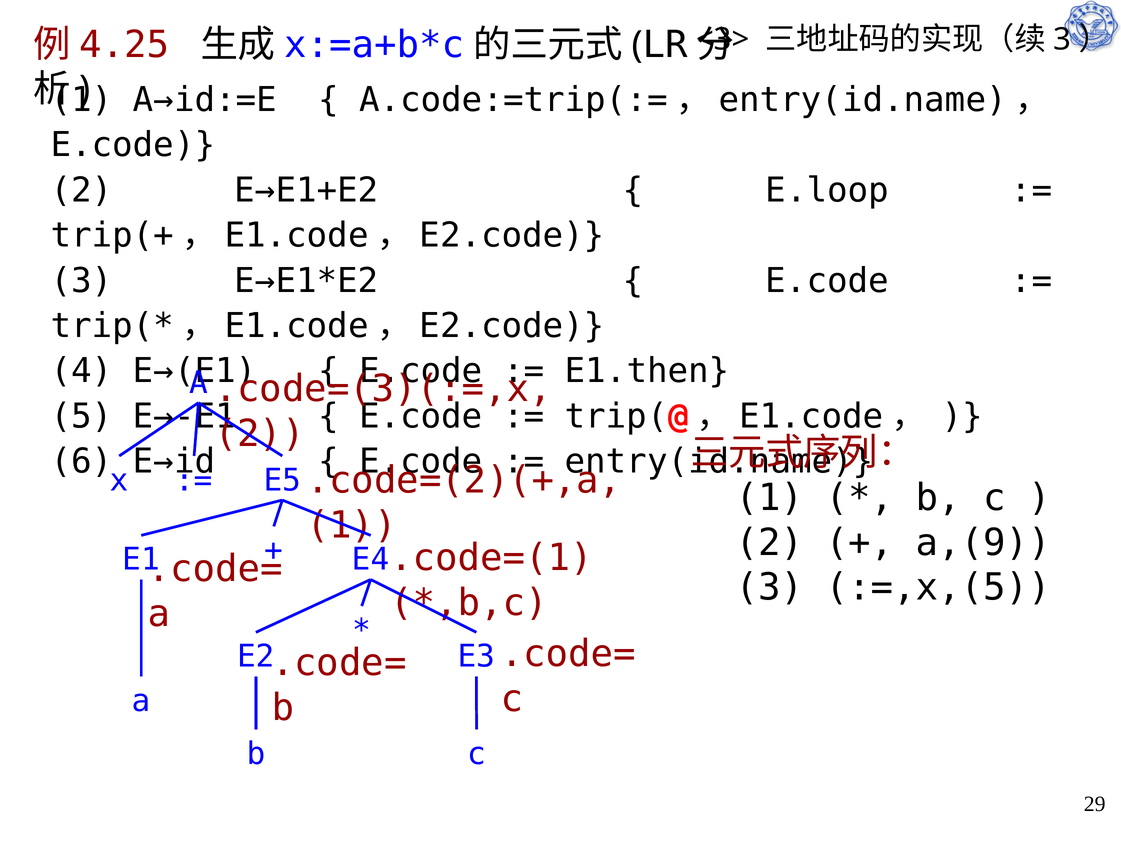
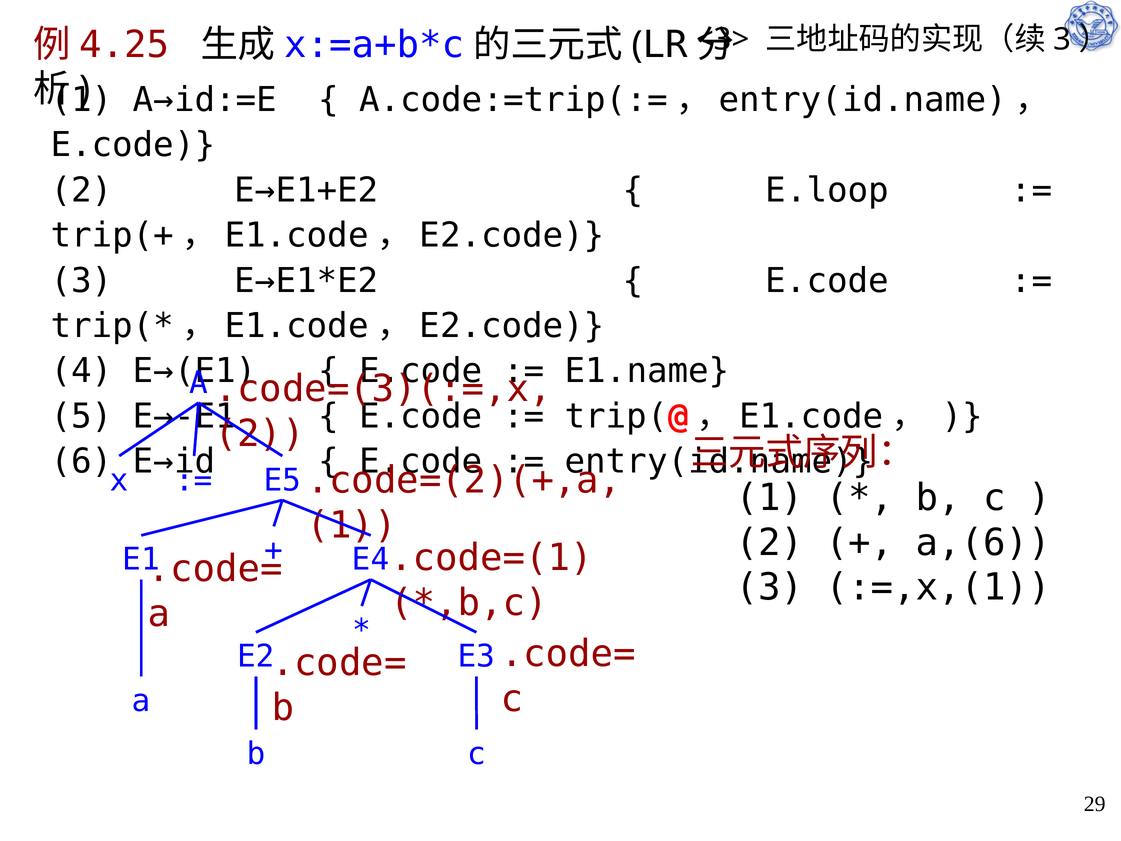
E1.then: E1.then -> E1.name (647, 371)
a,(9: a,(9 -> a,(6 (983, 543)
:=,x,(5: :=,x,(5 -> :=,x,(1 (938, 587)
